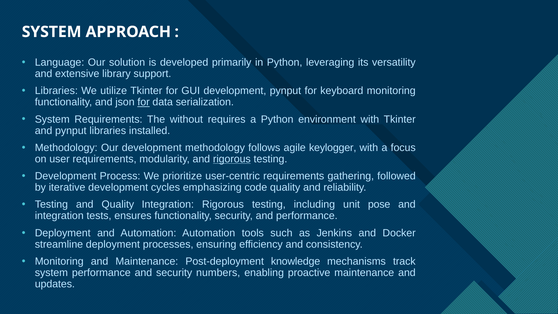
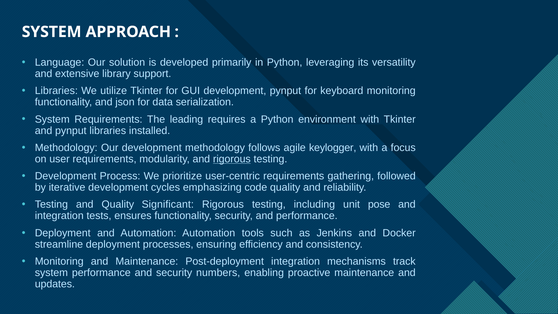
for underline: present -> none (144, 102)
without: without -> leading (186, 119)
Quality Integration: Integration -> Significant (168, 204)
Post-deployment knowledge: knowledge -> integration (296, 261)
